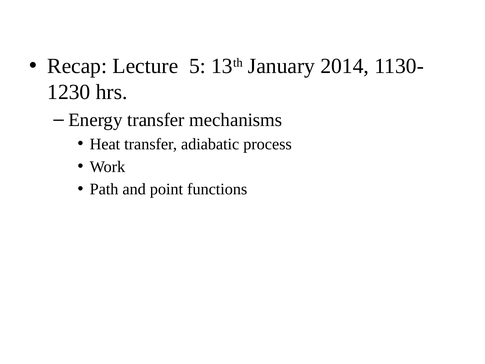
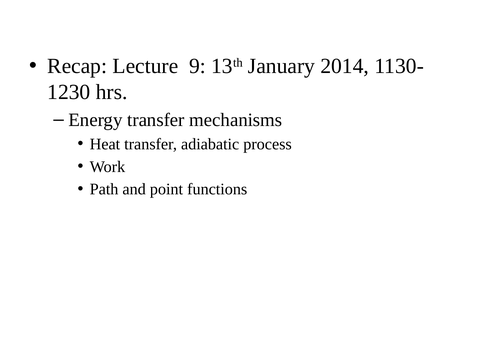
5: 5 -> 9 (197, 66)
